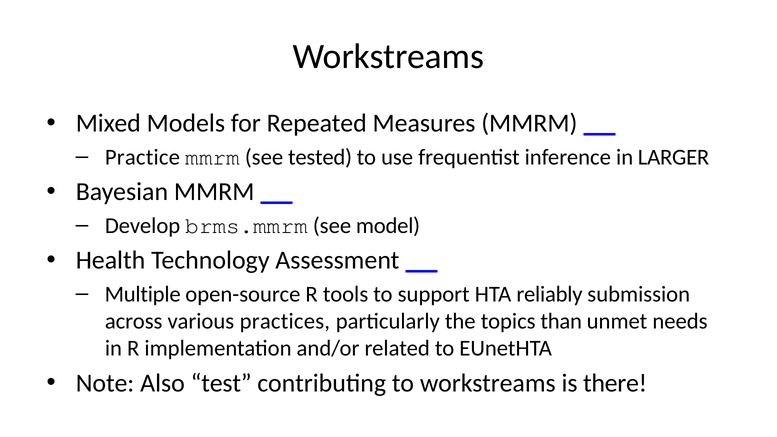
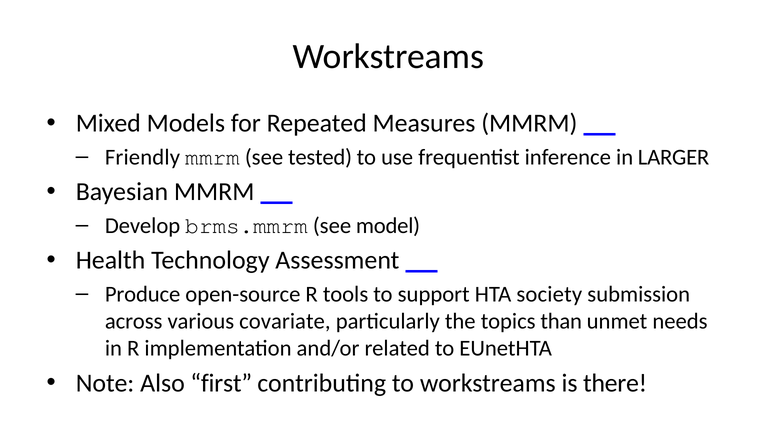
Practice: Practice -> Friendly (142, 157)
Multiple: Multiple -> Produce (143, 294)
reliably: reliably -> society (549, 294)
practices: practices -> covariate (285, 321)
test: test -> first (221, 383)
